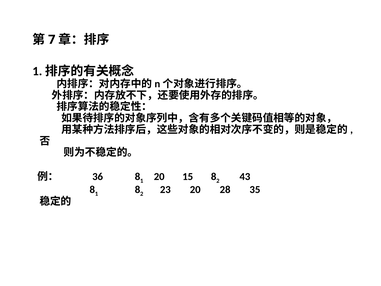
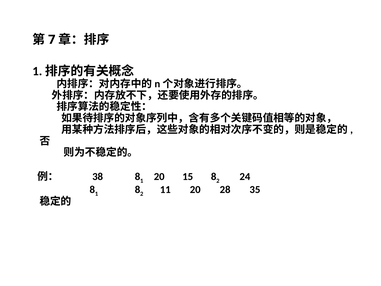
36: 36 -> 38 (98, 176)
43: 43 -> 24 (245, 176)
23: 23 -> 11 (165, 189)
